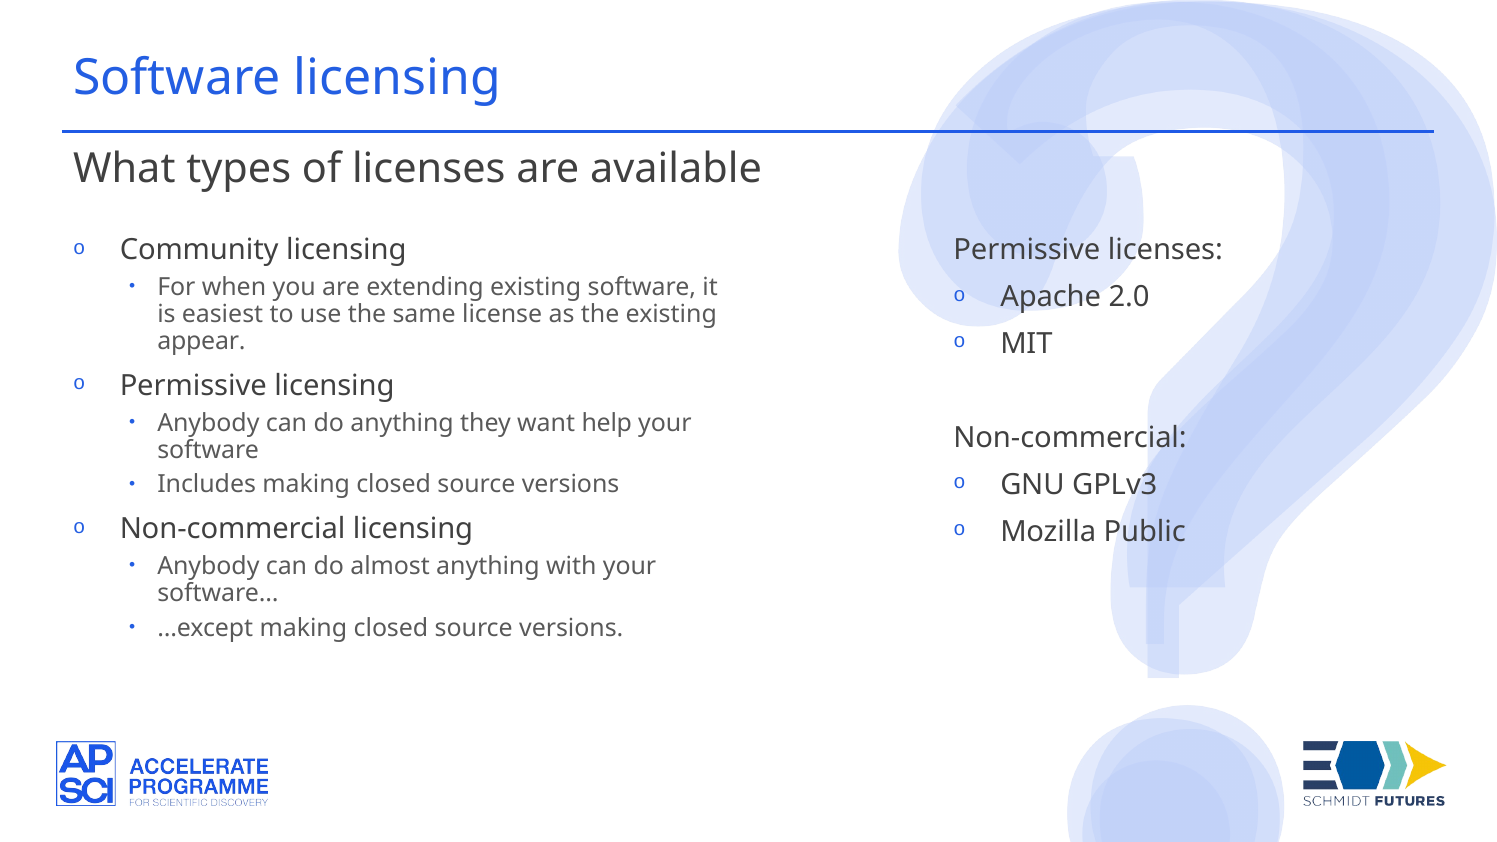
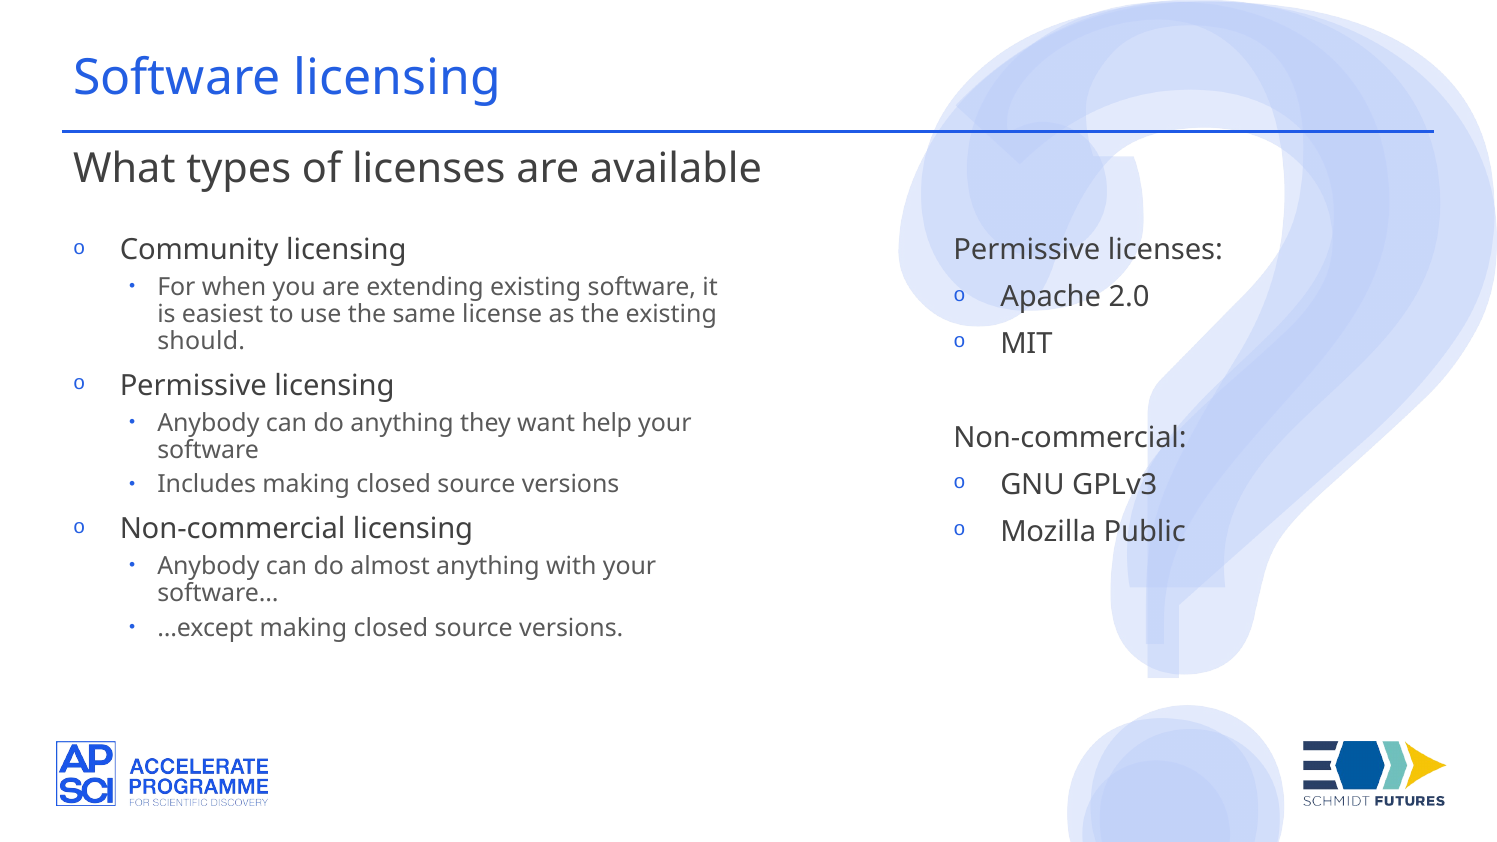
appear: appear -> should (201, 341)
